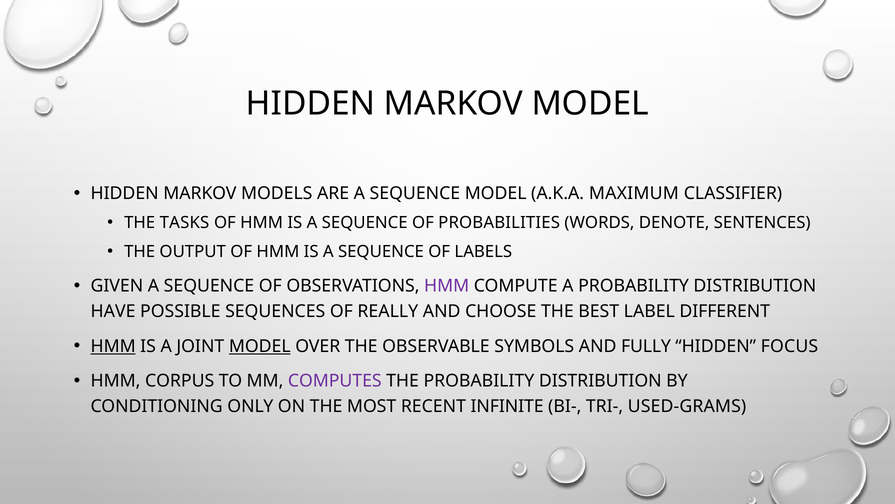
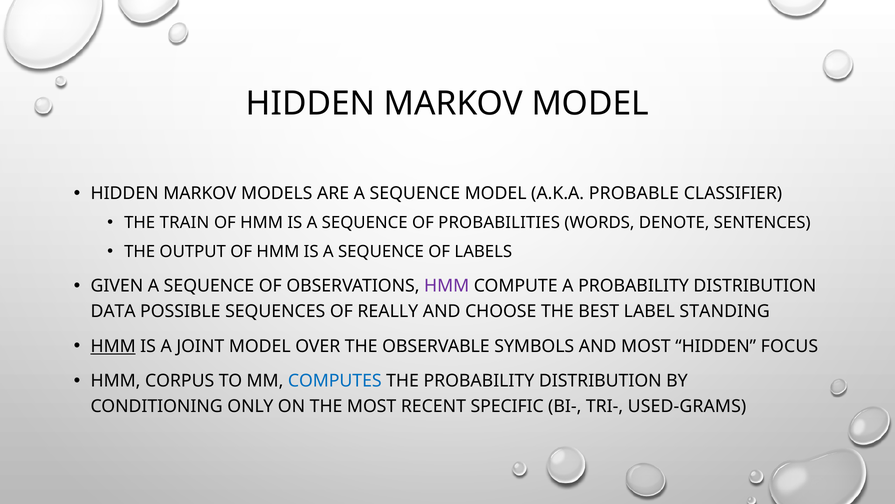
MAXIMUM: MAXIMUM -> PROBABLE (634, 193)
TASKS: TASKS -> TRAIN (185, 223)
HAVE: HAVE -> DATA (113, 311)
DIFFERENT: DIFFERENT -> STANDING (725, 311)
MODEL underline: present -> none (260, 346)
AND FULLY: FULLY -> MOST (646, 346)
COMPUTES colour: purple -> blue (335, 381)
INFINITE: INFINITE -> SPECIFIC (507, 406)
